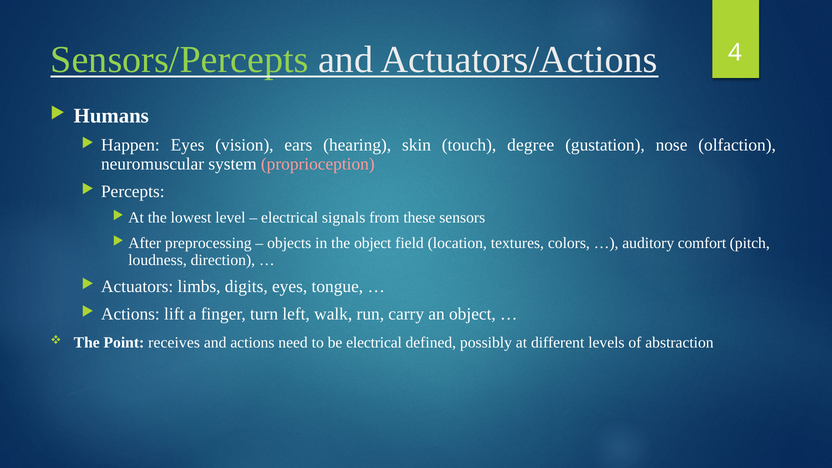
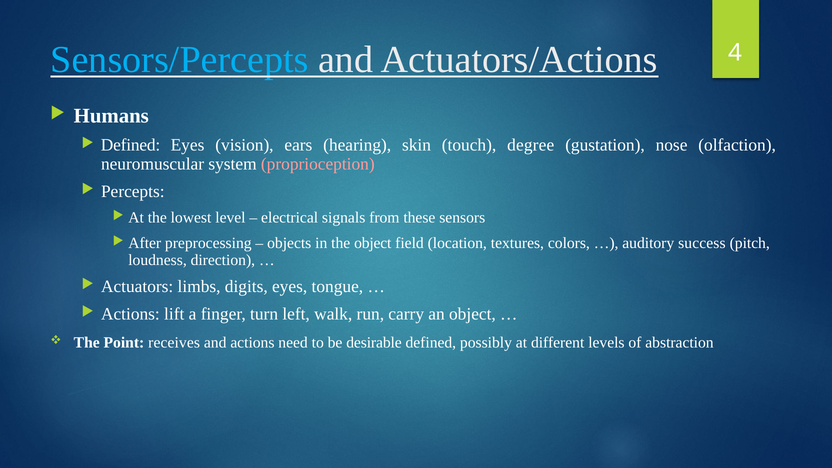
Sensors/Percepts colour: light green -> light blue (179, 60)
Happen: Happen -> Defined (130, 145)
comfort: comfort -> success (702, 243)
be electrical: electrical -> desirable (374, 343)
